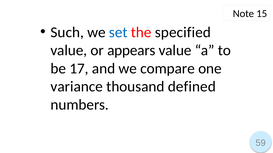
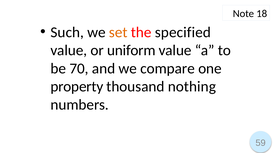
15: 15 -> 18 (262, 14)
set colour: blue -> orange (118, 32)
appears: appears -> uniform (131, 51)
17: 17 -> 70 (79, 69)
variance: variance -> property (77, 87)
defined: defined -> nothing (192, 87)
